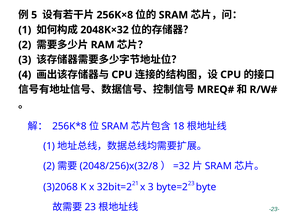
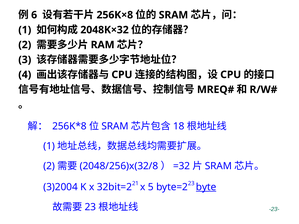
5: 5 -> 6 (34, 15)
3)2068: 3)2068 -> 3)2004 (60, 187)
x 3: 3 -> 5 (151, 187)
byte underline: none -> present (206, 187)
